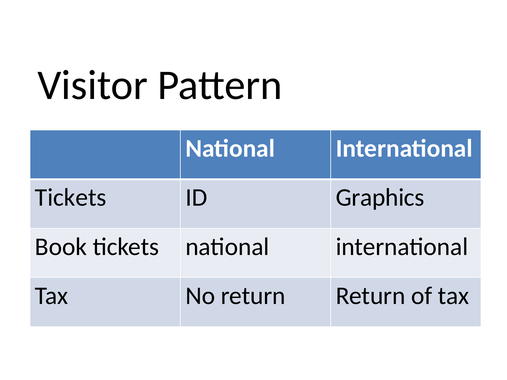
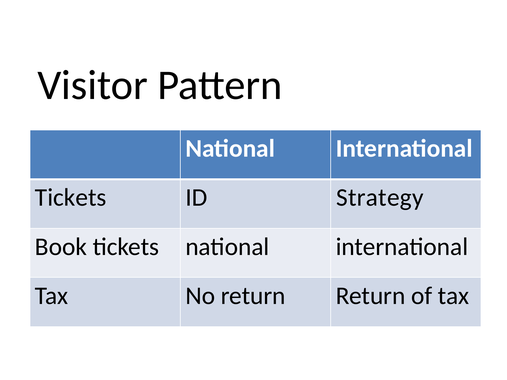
Graphics: Graphics -> Strategy (380, 198)
